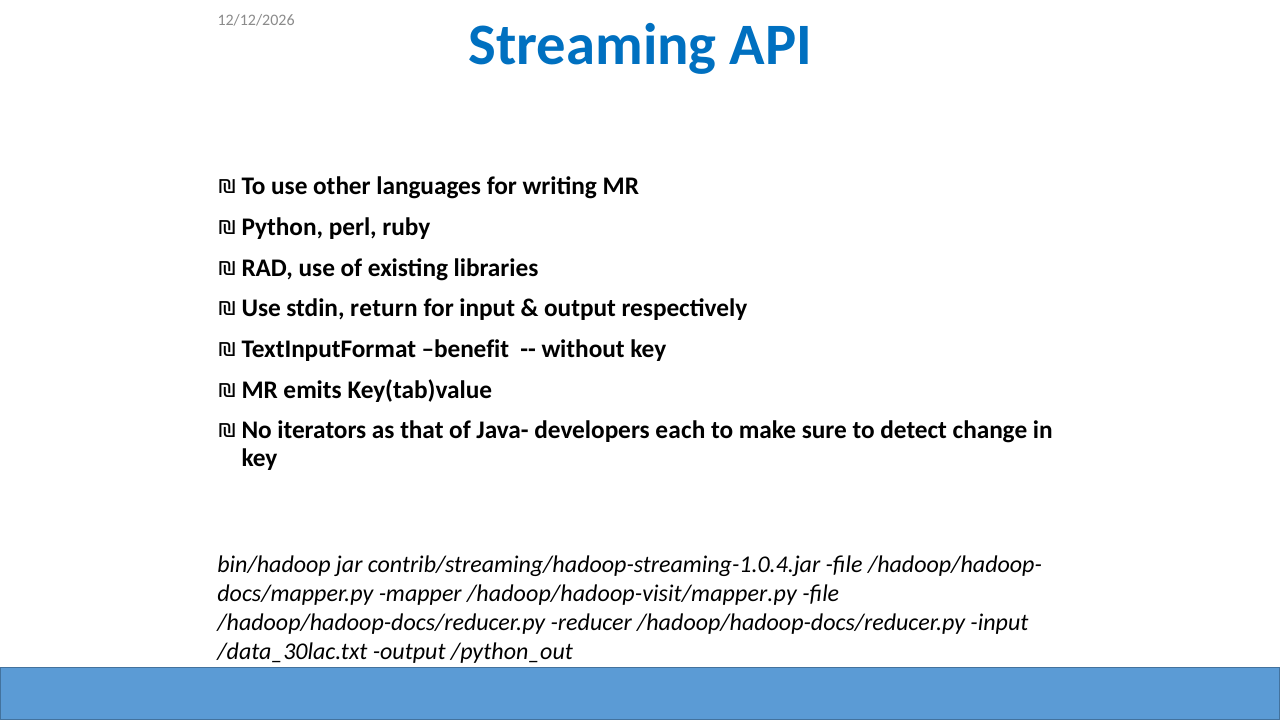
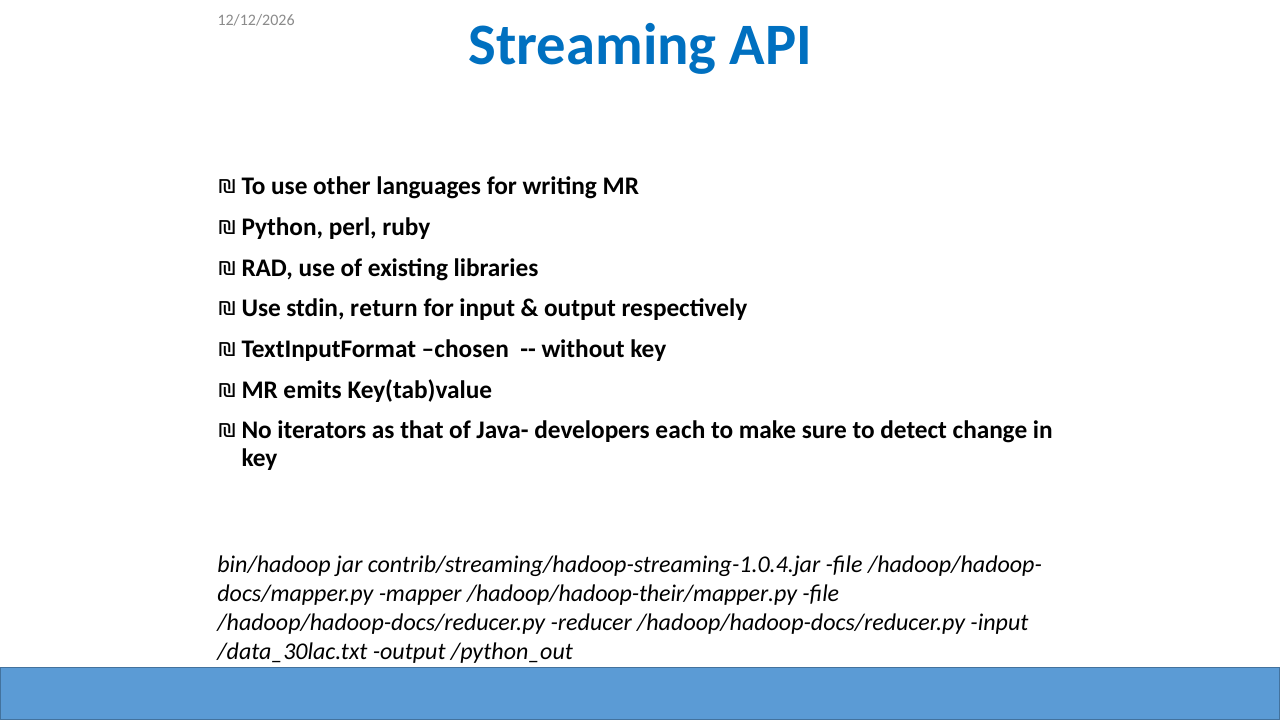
benefit: benefit -> chosen (465, 349)
/hadoop/hadoop-visit/mapper.py: /hadoop/hadoop-visit/mapper.py -> /hadoop/hadoop-their/mapper.py (632, 594)
